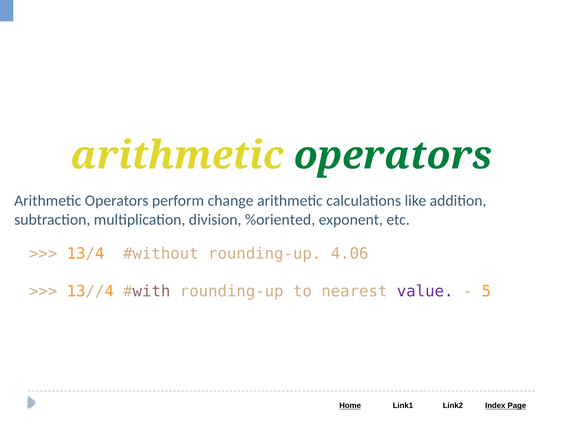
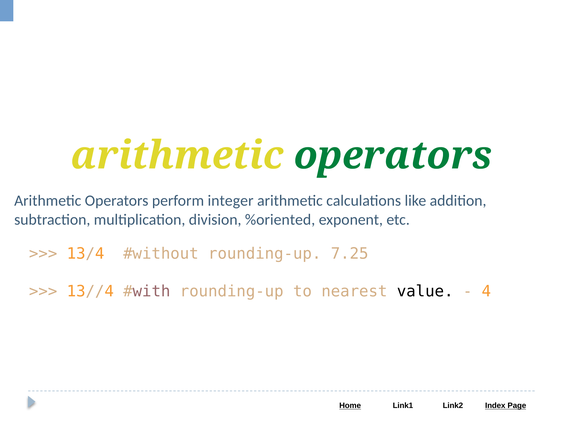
change: change -> integer (231, 201)
4.06: 4.06 -> 7.25 (350, 254)
value colour: purple -> black (425, 291)
5: 5 -> 4 (486, 291)
